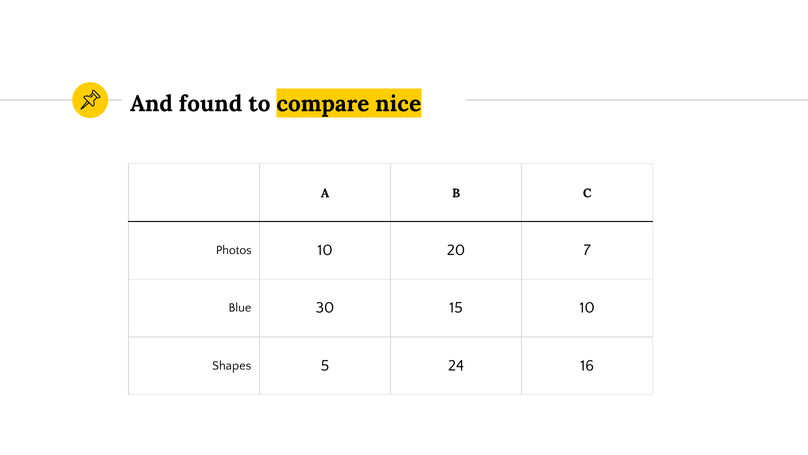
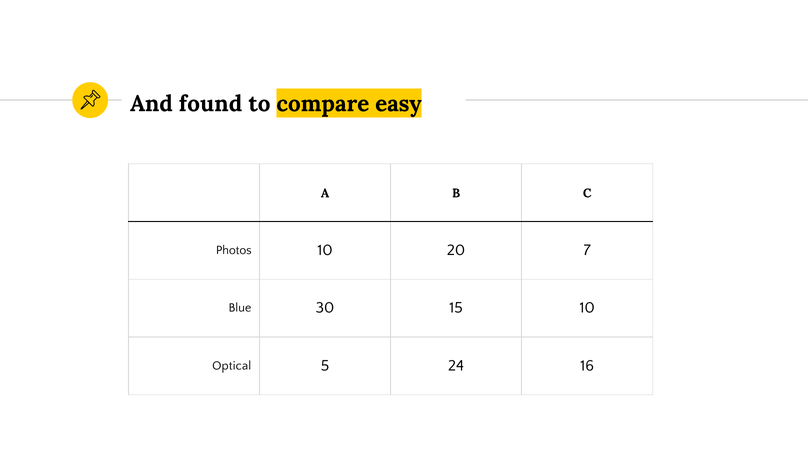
nice: nice -> easy (398, 104)
Shapes: Shapes -> Optical (232, 365)
